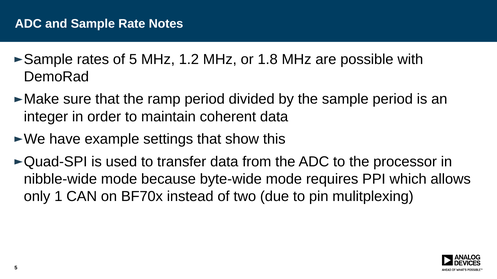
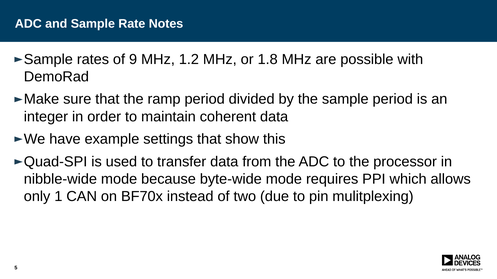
of 5: 5 -> 9 (133, 59)
